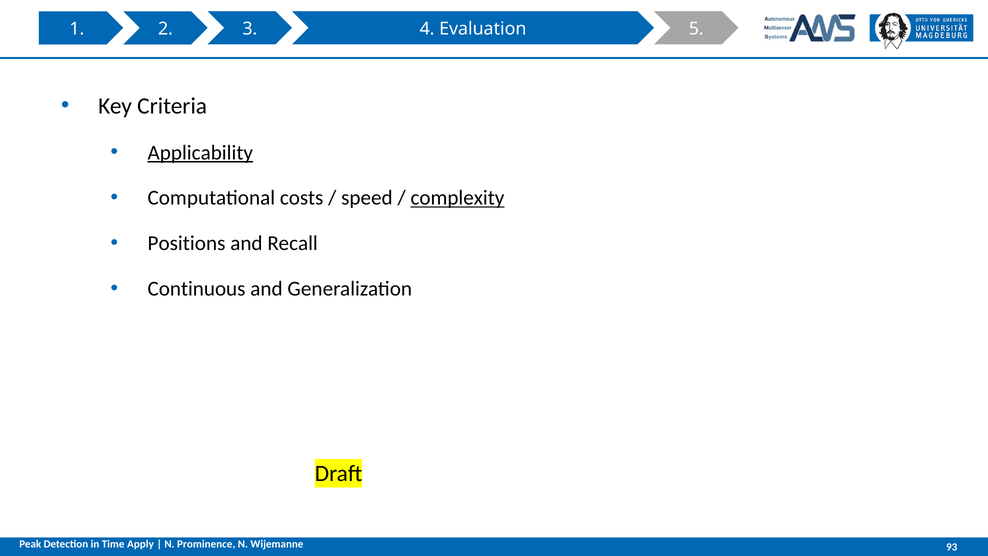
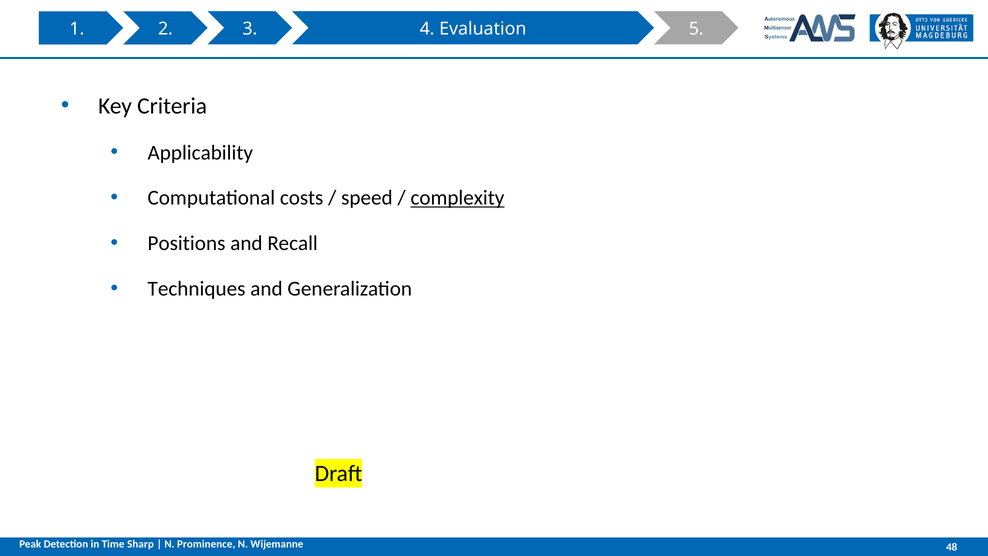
Applicability underline: present -> none (200, 152)
Continuous: Continuous -> Techniques (196, 289)
Apply: Apply -> Sharp (140, 544)
93: 93 -> 48 (952, 547)
